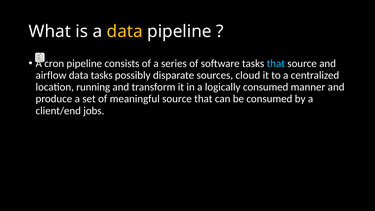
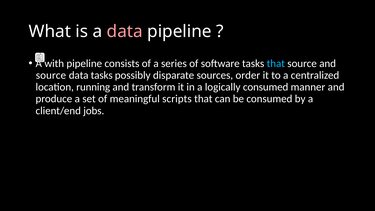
data colour: yellow -> pink (125, 32)
cron: cron -> with (54, 63)
airflow: airflow -> source (51, 75)
cloud: cloud -> order (248, 75)
meaningful source: source -> scripts (177, 99)
